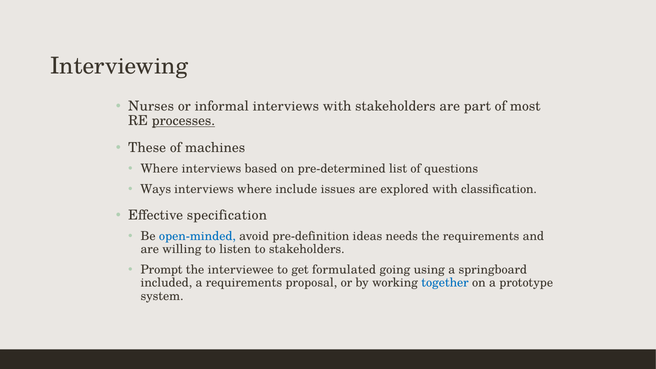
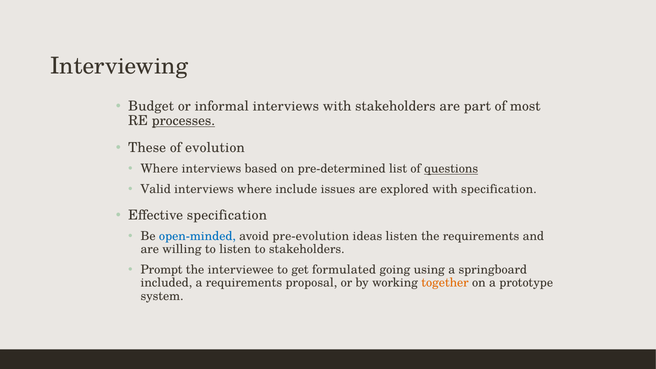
Nurses: Nurses -> Budget (151, 106)
machines: machines -> evolution (215, 148)
questions underline: none -> present (451, 169)
Ways: Ways -> Valid (156, 189)
with classification: classification -> specification (499, 189)
pre-definition: pre-definition -> pre-evolution (311, 236)
ideas needs: needs -> listen (402, 236)
together colour: blue -> orange (445, 283)
